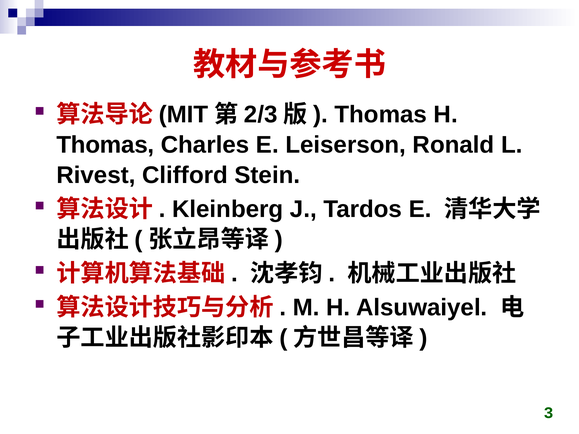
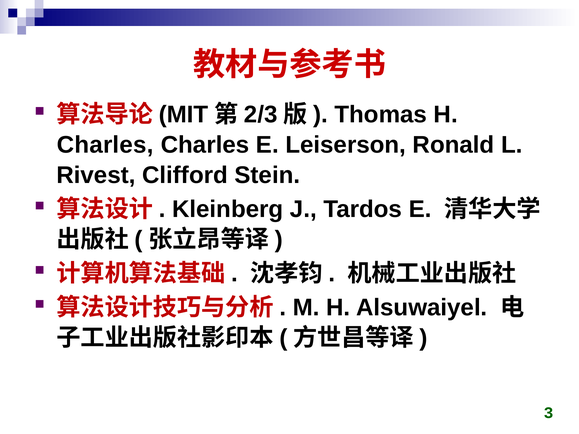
Thomas: Thomas -> Charles (105, 145)
